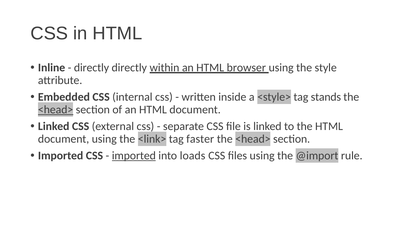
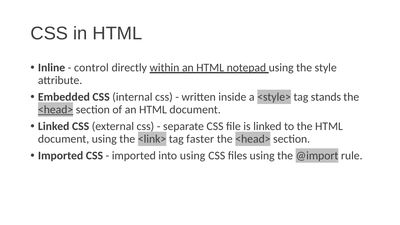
directly: directly -> control (91, 68)
browser: browser -> notepad (246, 68)
imported underline: present -> none (134, 156)
into loads: loads -> using (193, 156)
